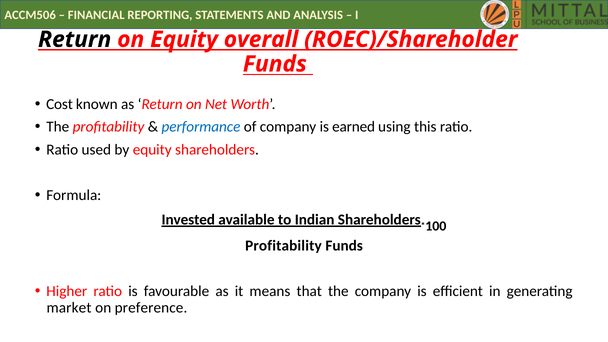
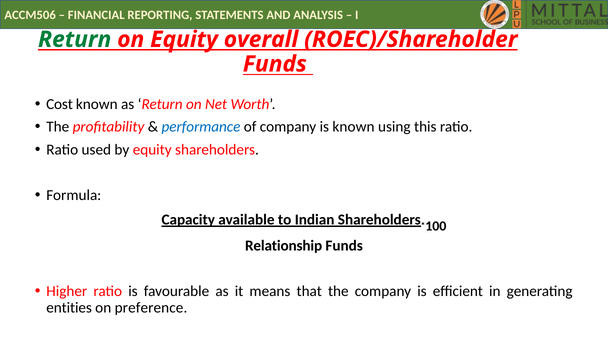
Return colour: black -> green (75, 39)
is earned: earned -> known (354, 127)
Invested: Invested -> Capacity (188, 220)
Profitability: Profitability -> Relationship (284, 246)
market: market -> entities (69, 308)
